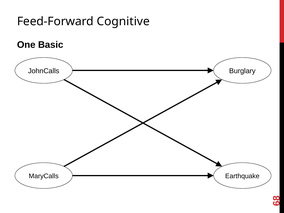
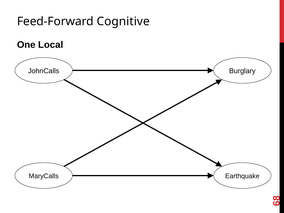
Basic: Basic -> Local (51, 45)
